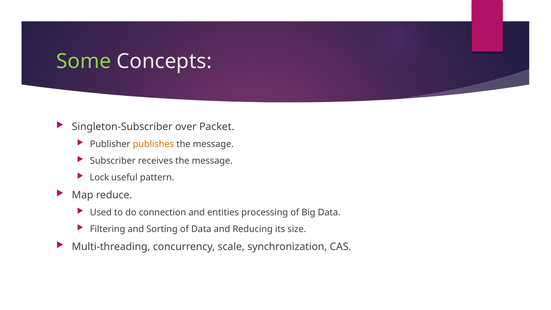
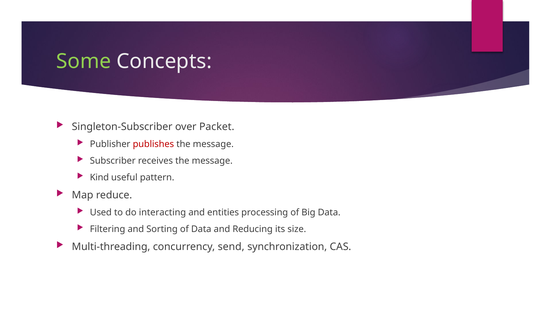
publishes colour: orange -> red (153, 144)
Lock: Lock -> Kind (99, 177)
connection: connection -> interacting (162, 212)
scale: scale -> send (231, 247)
